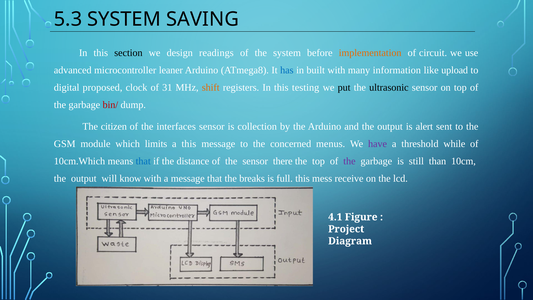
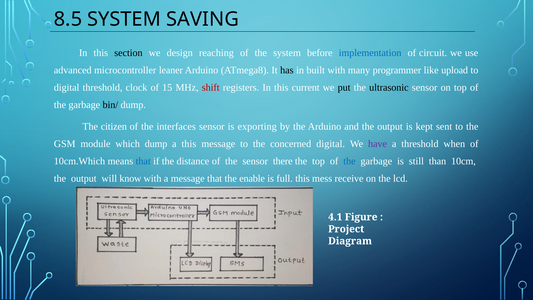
5.3: 5.3 -> 8.5 (68, 19)
readings: readings -> reaching (216, 53)
implementation colour: orange -> blue (370, 53)
has colour: blue -> black (287, 70)
information: information -> programmer (397, 70)
digital proposed: proposed -> threshold (103, 88)
31: 31 -> 15 (167, 88)
shift colour: orange -> red (211, 88)
testing: testing -> current (306, 88)
bin/ colour: red -> black (110, 105)
collection: collection -> exporting (257, 127)
alert: alert -> kept (424, 127)
which limits: limits -> dump (156, 144)
concerned menus: menus -> digital (331, 144)
while: while -> when (454, 144)
the colour: purple -> blue (349, 161)
breaks: breaks -> enable (252, 178)
